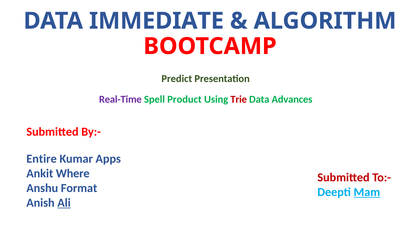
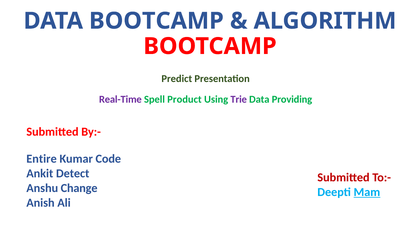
DATA IMMEDIATE: IMMEDIATE -> BOOTCAMP (156, 21)
Trie colour: red -> purple (239, 99)
Advances: Advances -> Providing (292, 99)
Apps: Apps -> Code (108, 159)
Where: Where -> Detect (73, 174)
Format: Format -> Change (79, 188)
Ali underline: present -> none (64, 203)
